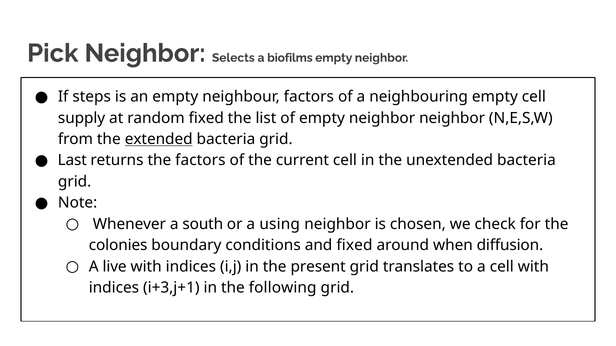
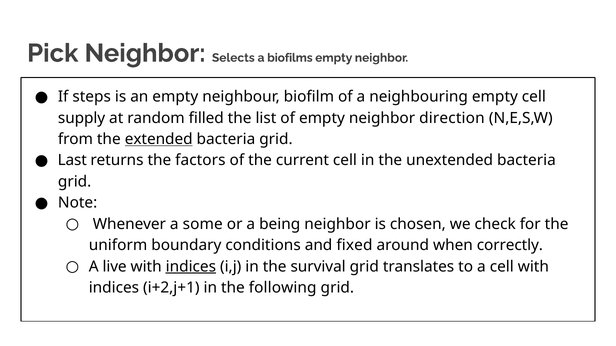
neighbour factors: factors -> biofilm (309, 97)
random fixed: fixed -> filled (206, 118)
neighbor neighbor: neighbor -> direction (452, 118)
south: south -> some (203, 224)
using: using -> being (280, 224)
colonies: colonies -> uniform (118, 246)
diffusion: diffusion -> correctly (510, 246)
indices underline: none -> present (191, 267)
present: present -> survival (318, 267)
i+3,j+1: i+3,j+1 -> i+2,j+1 (171, 288)
